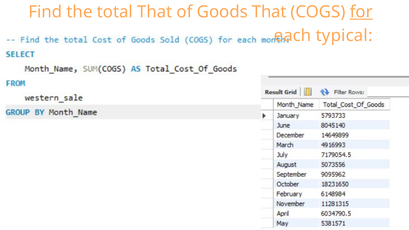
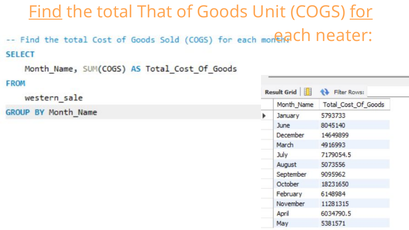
Find underline: none -> present (45, 12)
Goods That: That -> Unit (269, 12)
typical: typical -> neater (344, 36)
